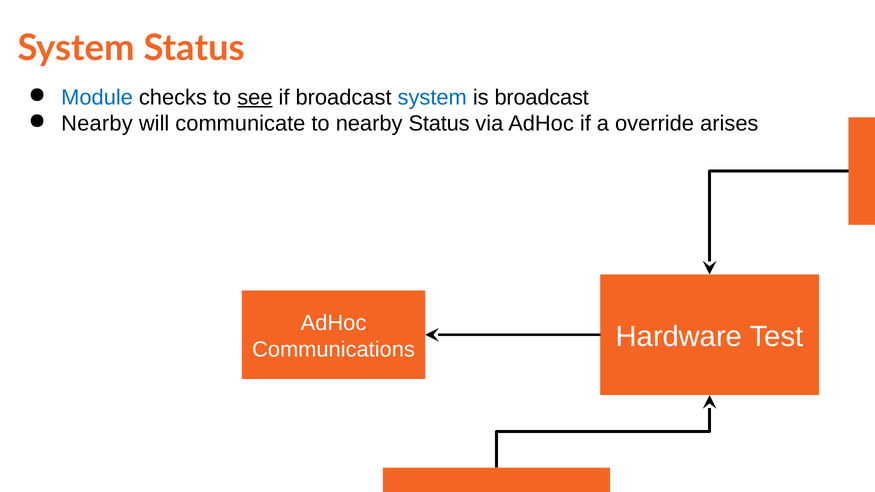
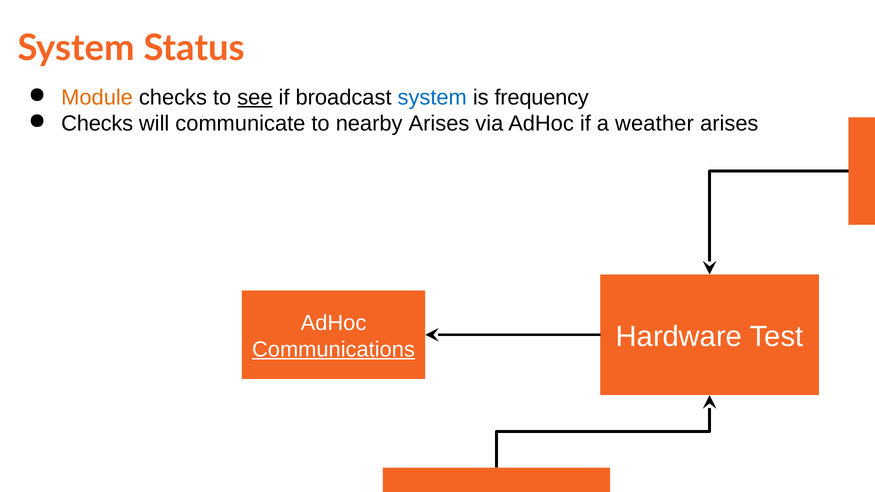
Module colour: blue -> orange (97, 98)
is broadcast: broadcast -> frequency (542, 98)
Nearby: Nearby -> Checks (97, 124)
nearby Status: Status -> Arises (439, 124)
override: override -> weather (654, 124)
Communications underline: none -> present (333, 350)
